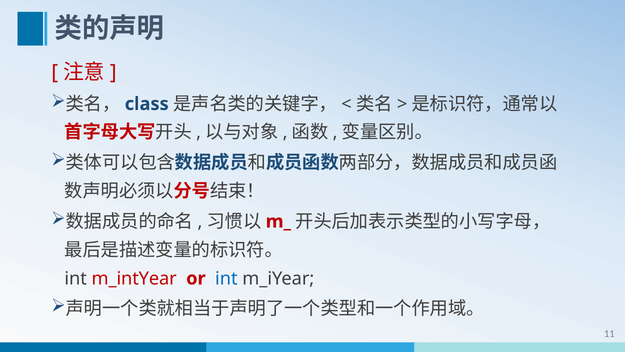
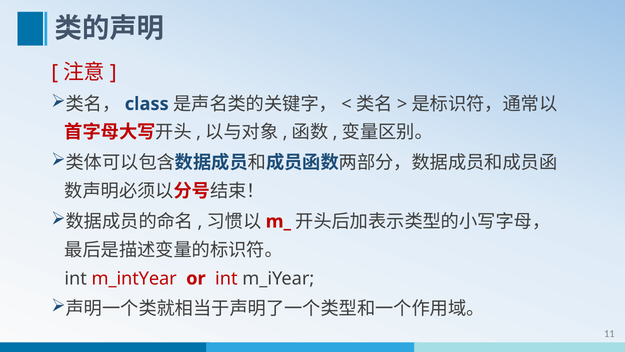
int colour: blue -> red (226, 278)
